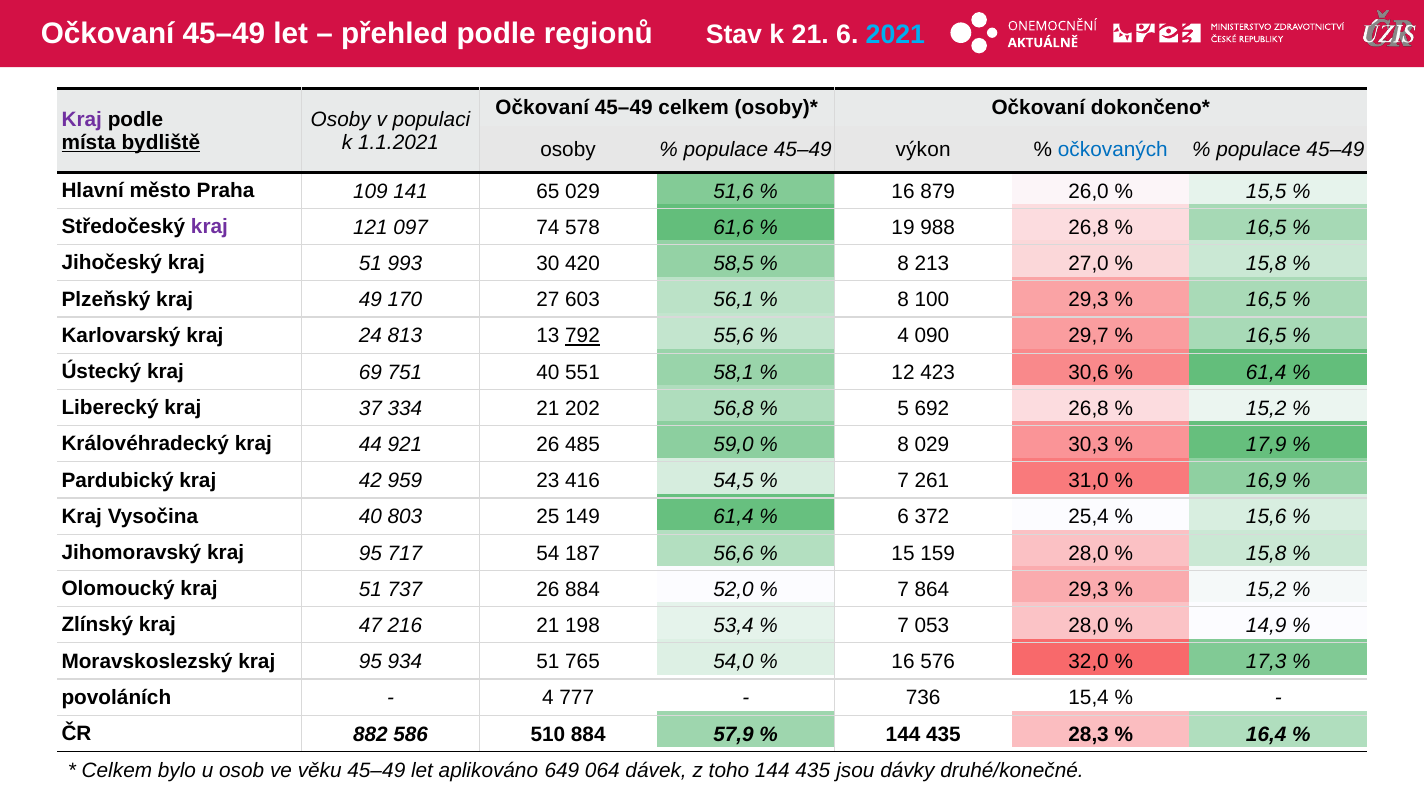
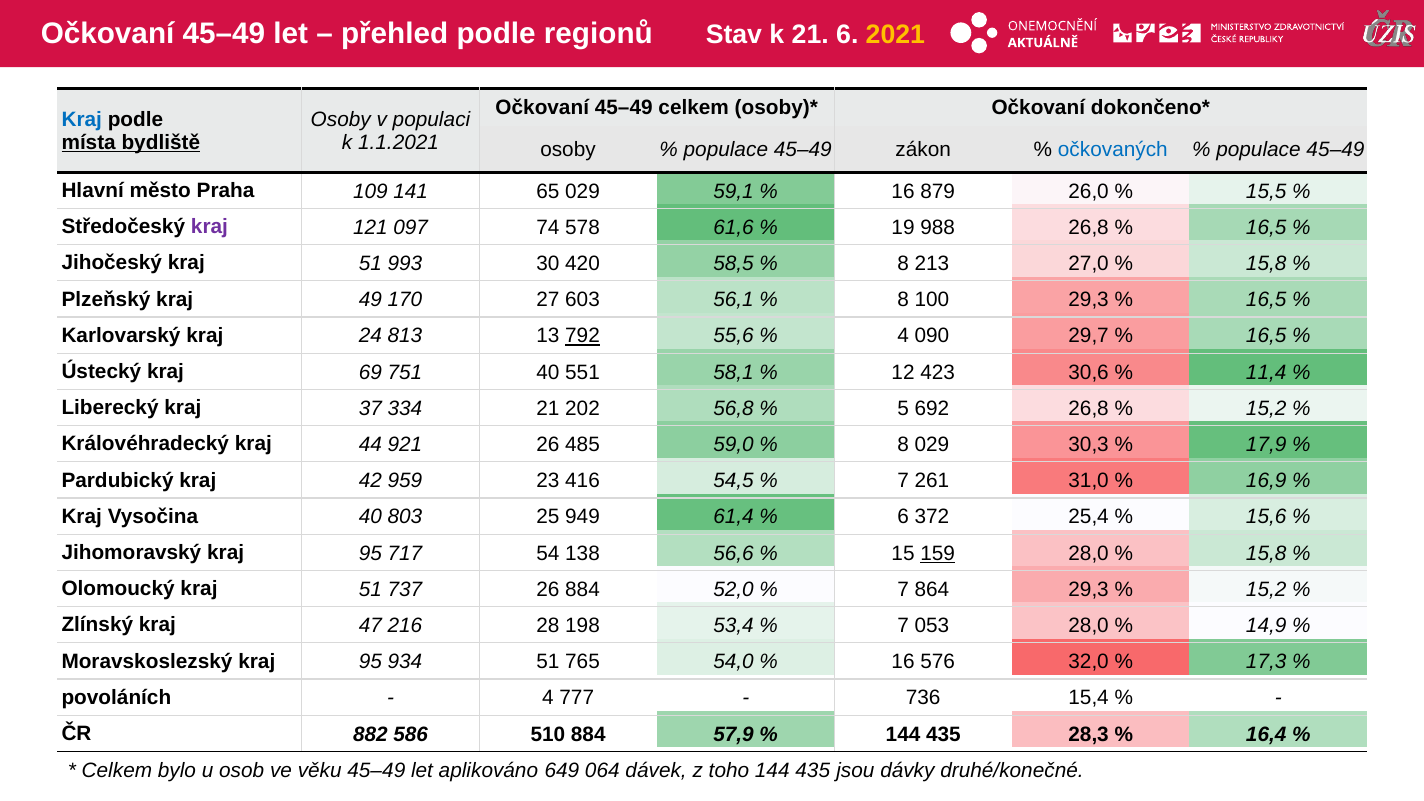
2021 colour: light blue -> yellow (895, 35)
Kraj colour: purple -> blue (82, 119)
výkon: výkon -> zákon (923, 150)
51,6: 51,6 -> 59,1 (733, 191)
61,4: 61,4 -> 11,4 (1266, 372)
149: 149 -> 949 (582, 517)
187: 187 -> 138 (582, 553)
159 underline: none -> present (938, 553)
216 21: 21 -> 28 (548, 626)
